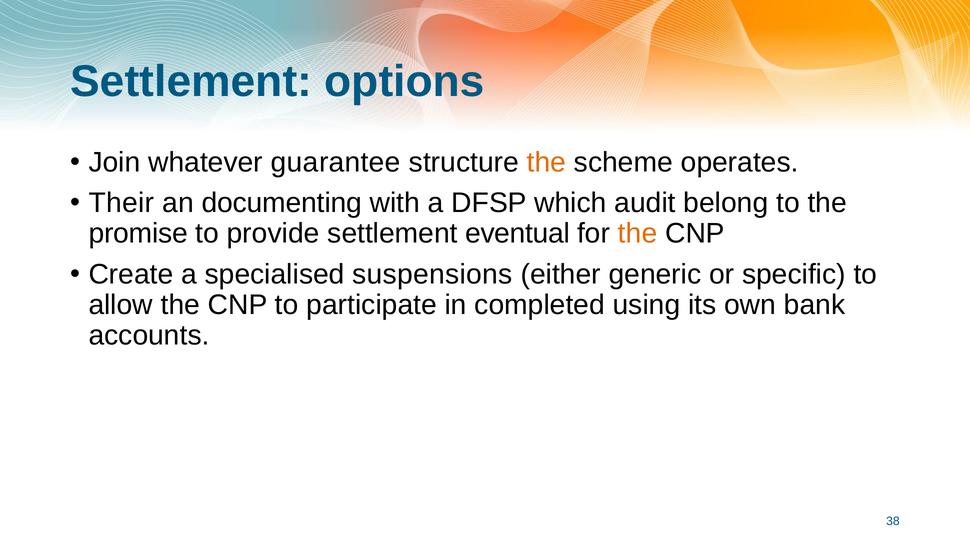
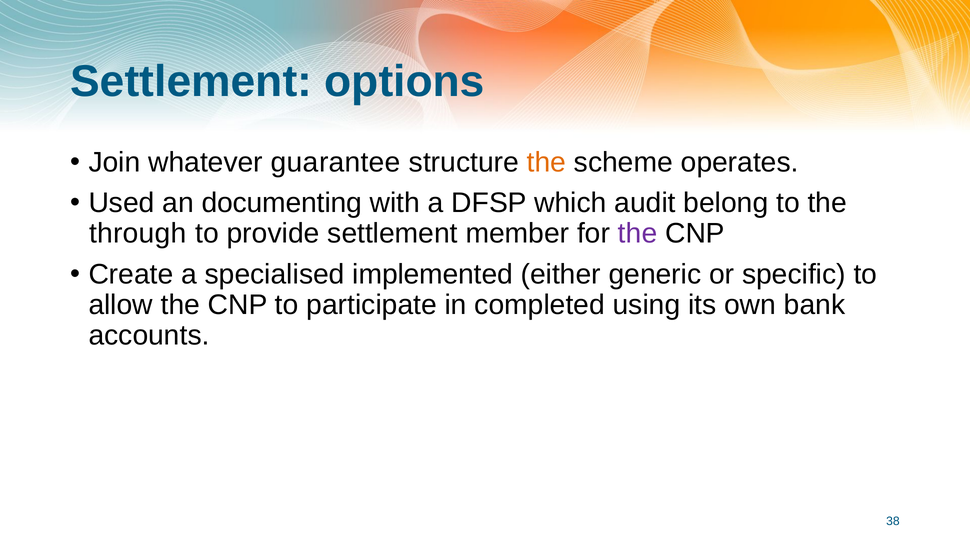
Their: Their -> Used (121, 203)
promise: promise -> through (138, 233)
eventual: eventual -> member (517, 233)
the colour: orange -> purple (638, 233)
suspensions: suspensions -> implemented (433, 274)
